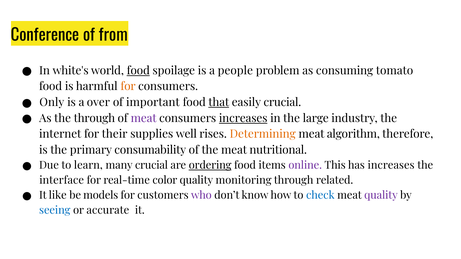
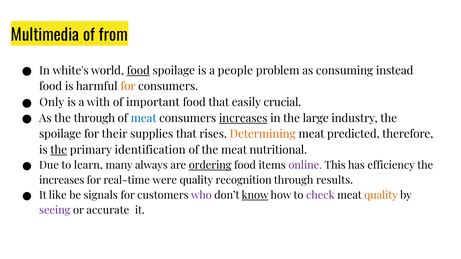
Conference: Conference -> Multimedia (45, 35)
tomato: tomato -> instead (395, 71)
over: over -> with (98, 103)
that underline: present -> none (219, 103)
meat colour: purple -> blue (144, 118)
internet: internet -> spoilage (60, 134)
supplies well: well -> that (186, 134)
algorithm: algorithm -> predicted (353, 134)
the underline: none -> present (59, 150)
consumability: consumability -> identification (150, 150)
many crucial: crucial -> always (151, 166)
has increases: increases -> efficiency (391, 166)
interface: interface -> increases (62, 181)
color: color -> were (165, 181)
monitoring: monitoring -> recognition (244, 181)
related: related -> results (335, 181)
models: models -> signals (101, 196)
know underline: none -> present (255, 196)
check colour: blue -> purple (320, 196)
quality colour: purple -> orange (381, 196)
seeing colour: blue -> purple (55, 211)
